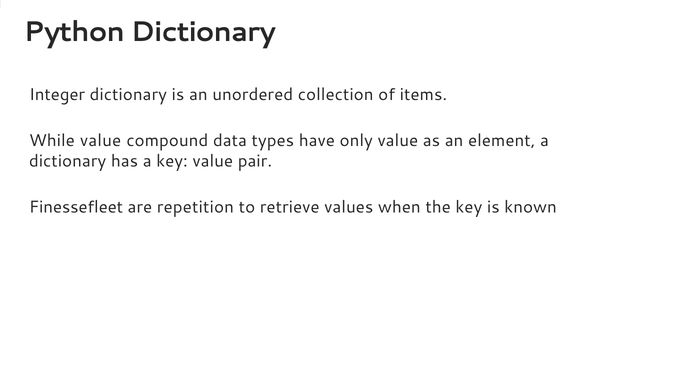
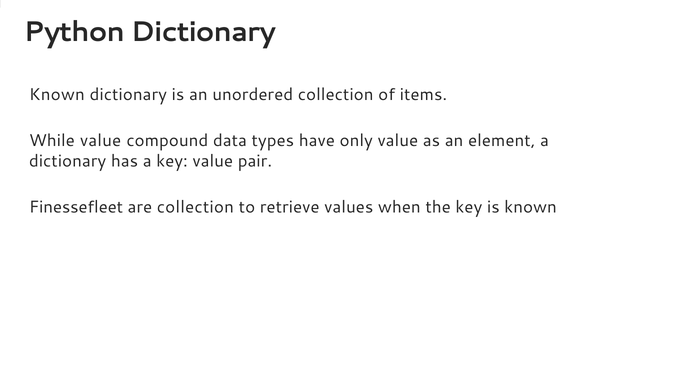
Integer: Integer -> Known (57, 94)
are repetition: repetition -> collection (195, 207)
